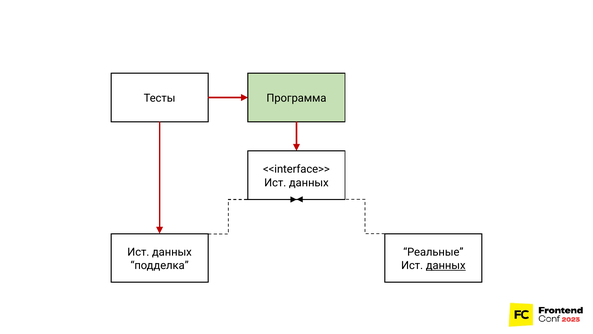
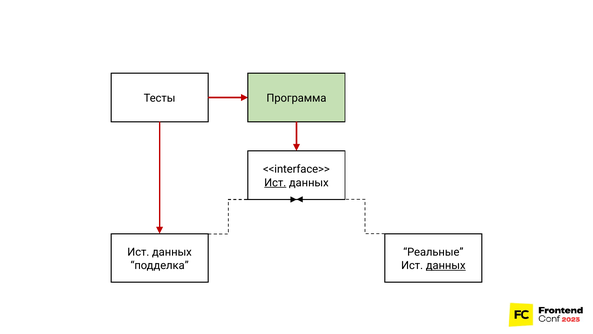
Ист underline: none -> present (275, 182)
